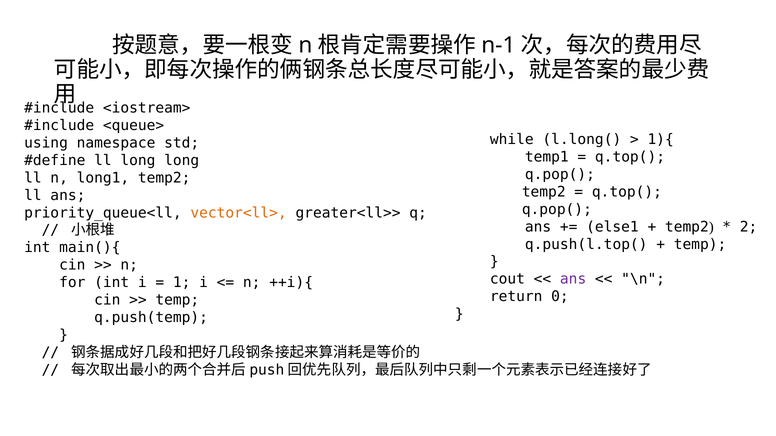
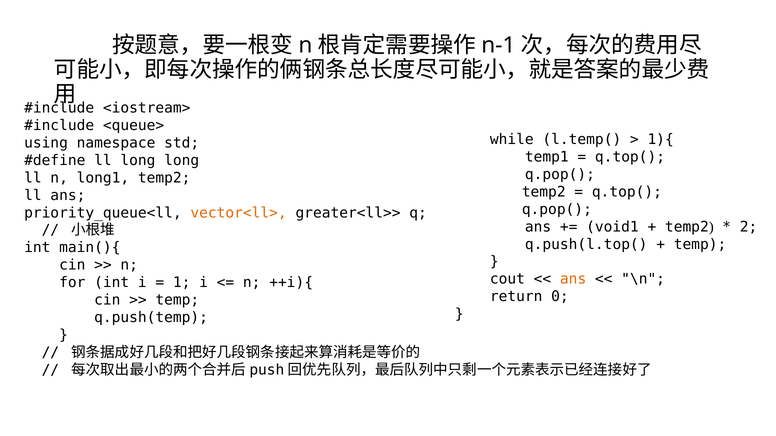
l.long(: l.long( -> l.temp( (582, 140)
else1: else1 -> void1 (613, 227)
ans colour: purple -> orange (573, 279)
